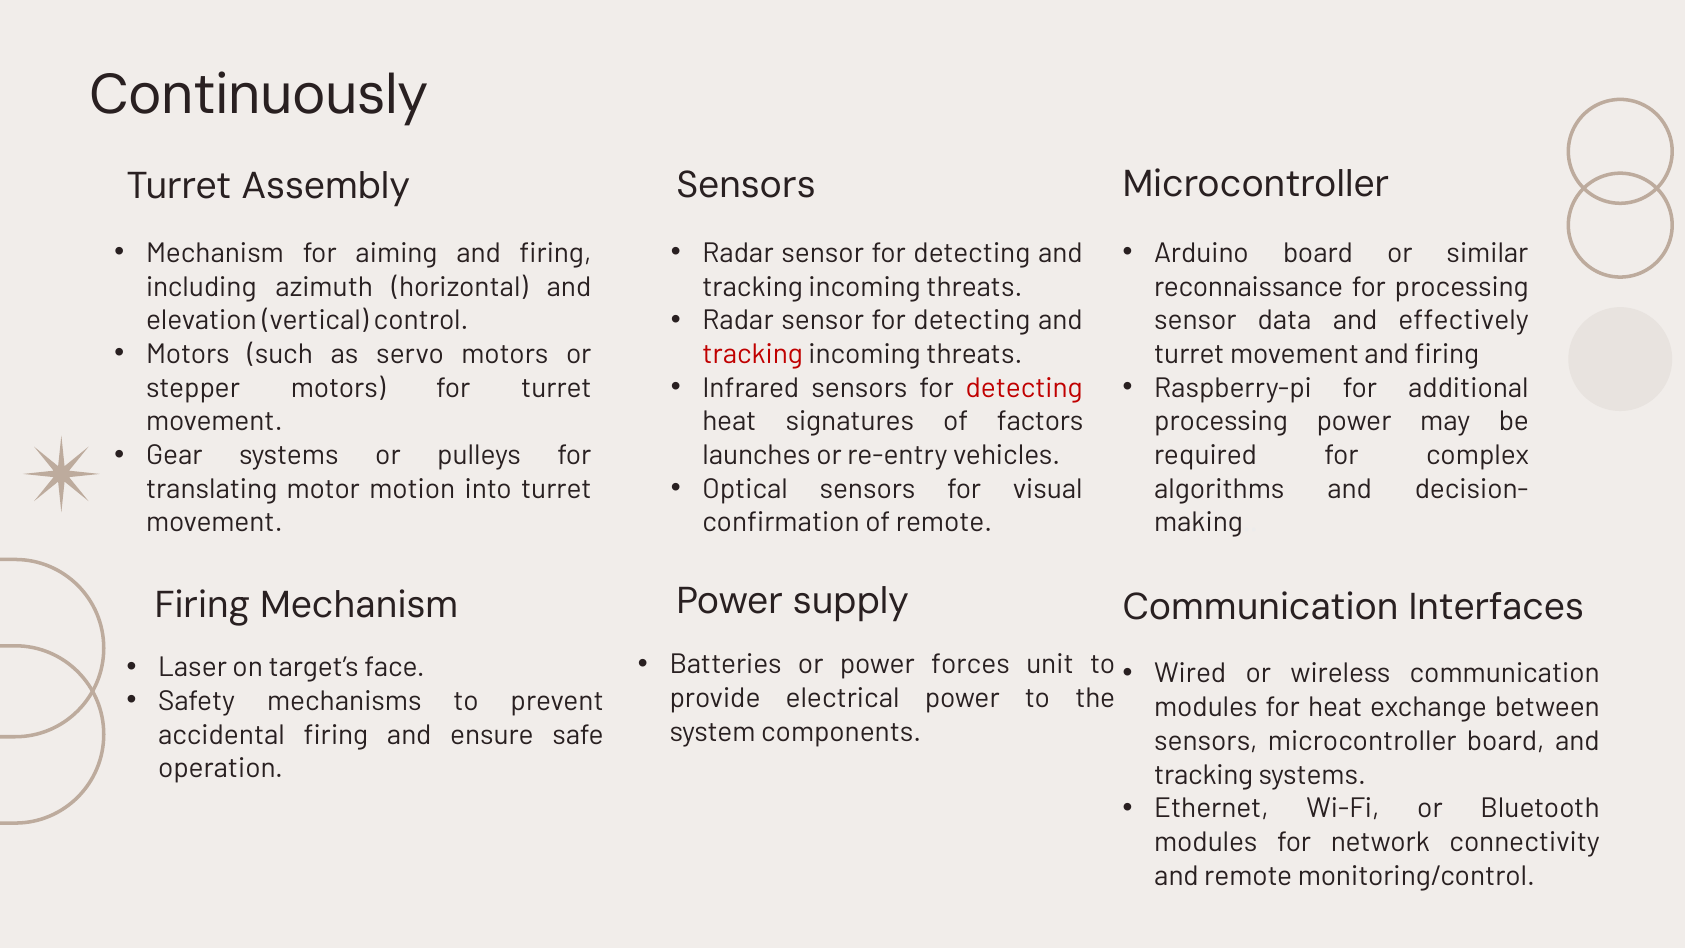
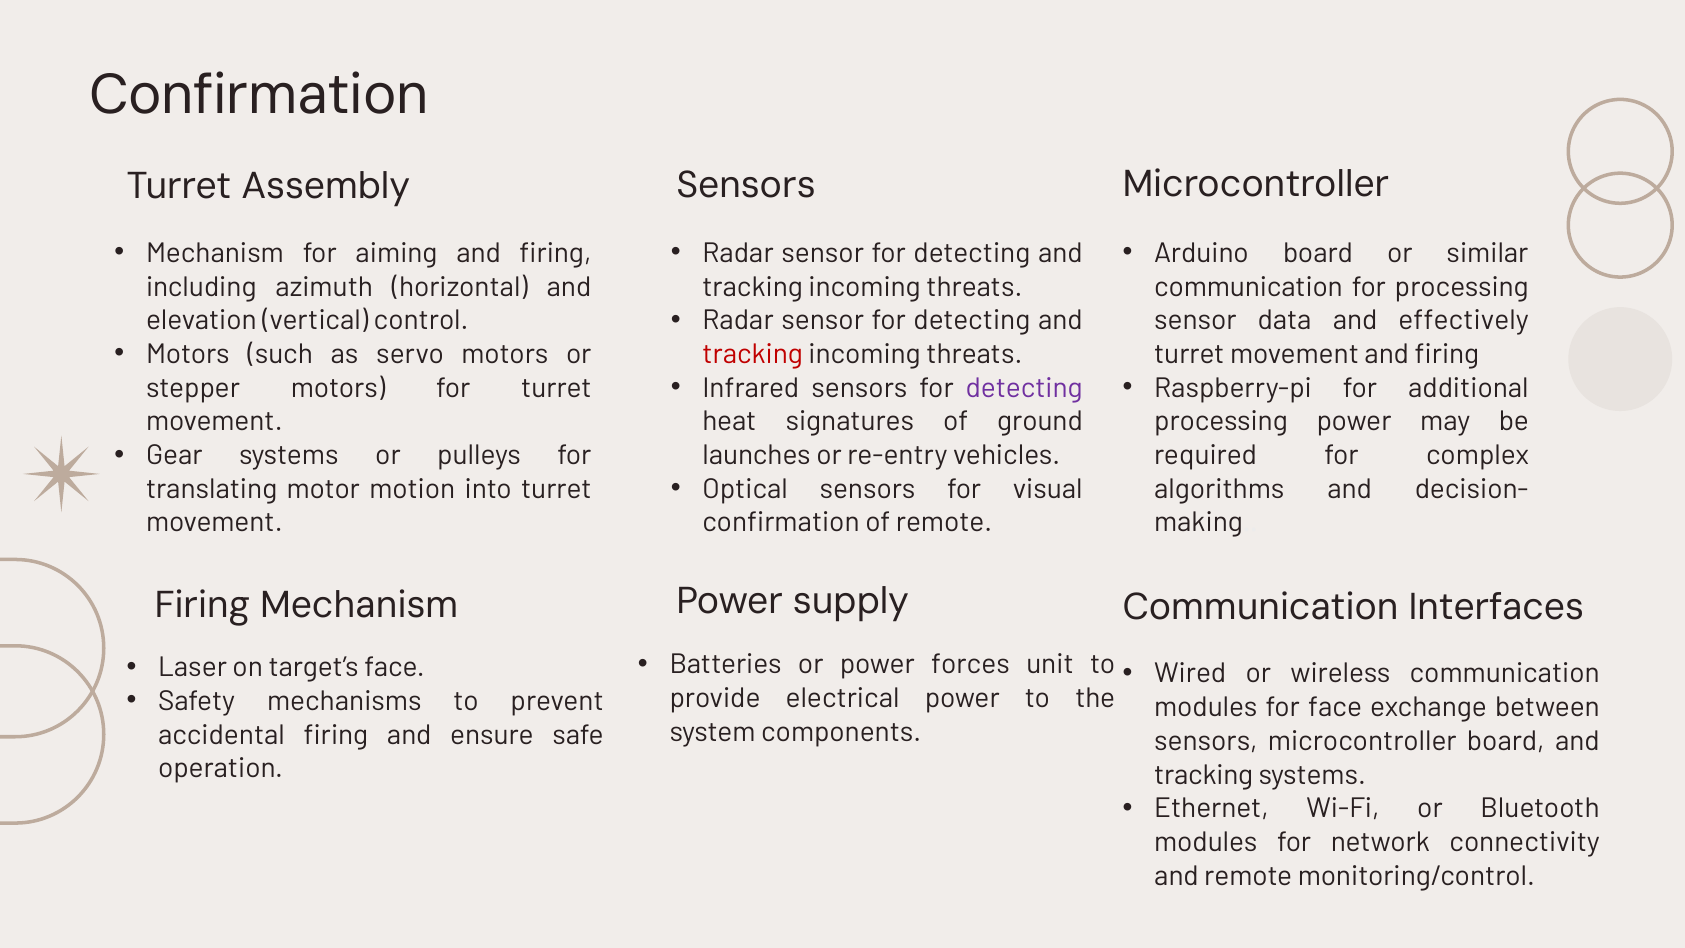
Continuously: Continuously -> Confirmation (259, 95)
reconnaissance: reconnaissance -> communication (1249, 287)
detecting colour: red -> purple (1024, 388)
factors: factors -> ground (1040, 422)
for heat: heat -> face (1335, 707)
